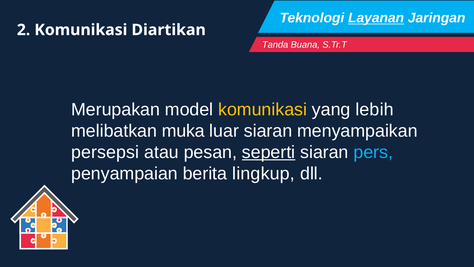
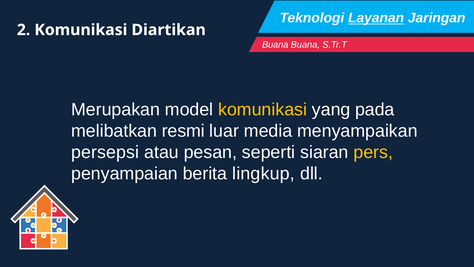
Tanda: Tanda -> Buana (275, 45)
lebih: lebih -> pada (375, 109)
muka: muka -> resmi (183, 131)
luar siaran: siaran -> media (268, 131)
seperti underline: present -> none (269, 152)
pers colour: light blue -> yellow (373, 152)
